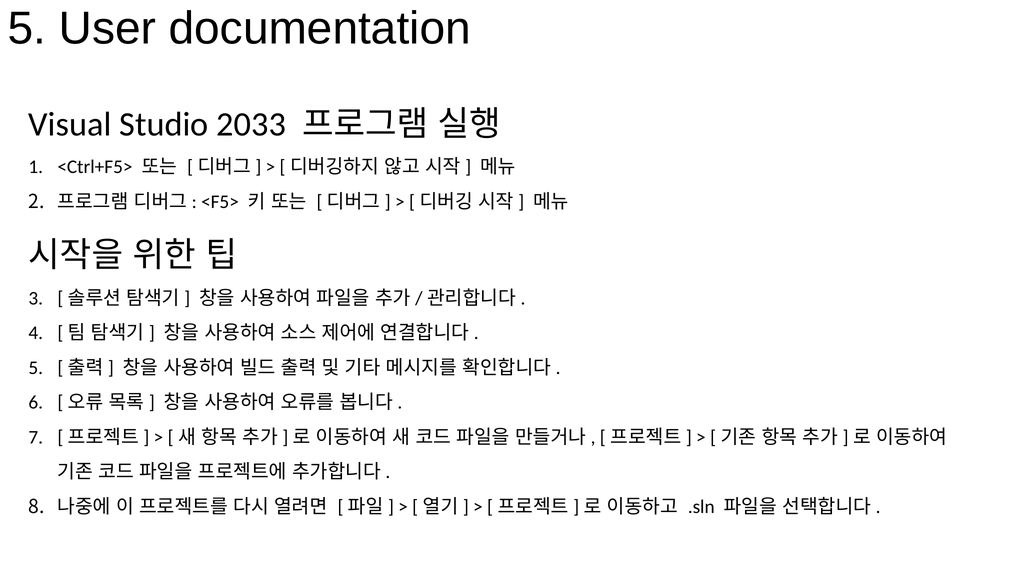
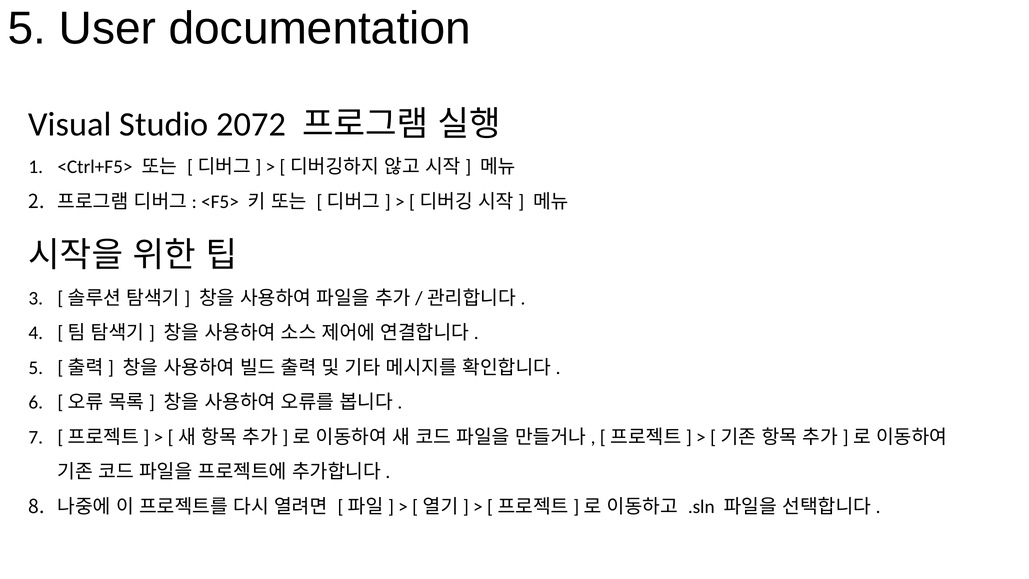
2033: 2033 -> 2072 (251, 124)
